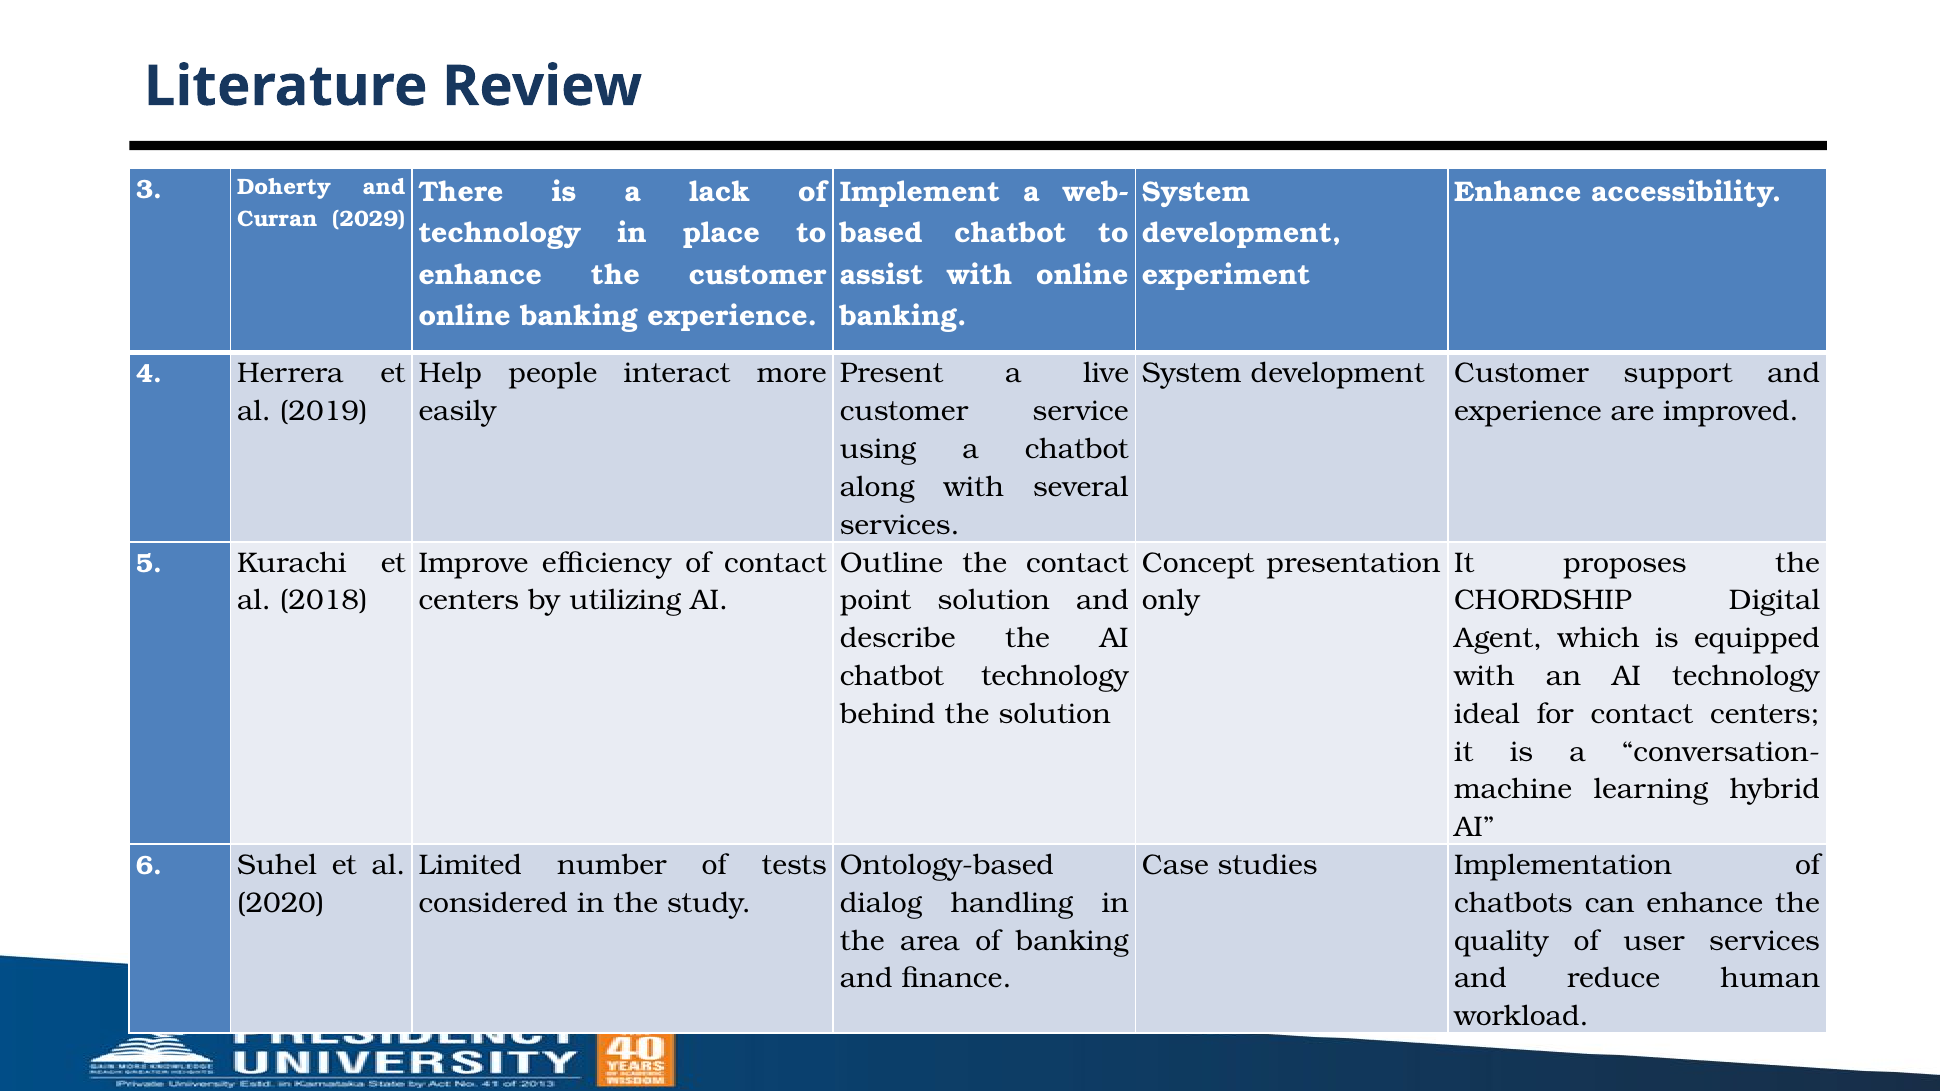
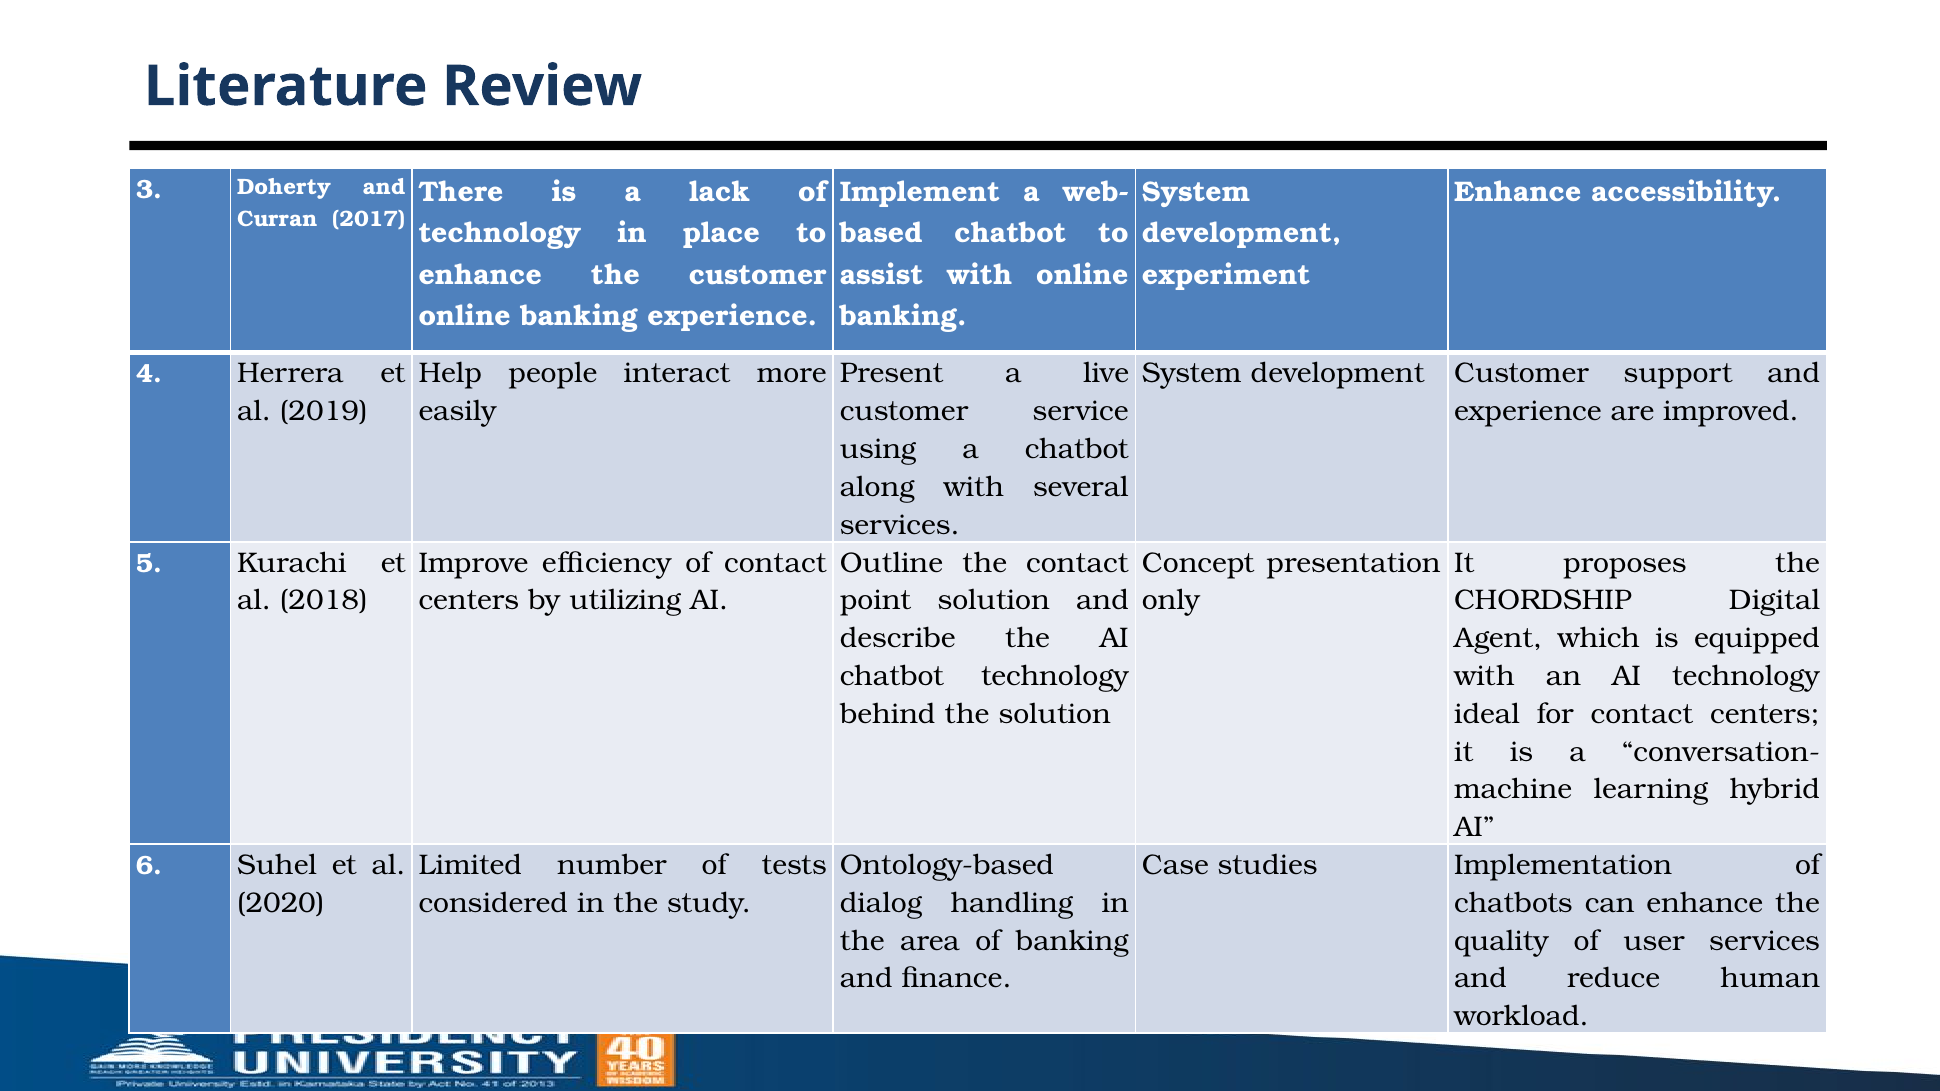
2029: 2029 -> 2017 (369, 219)
